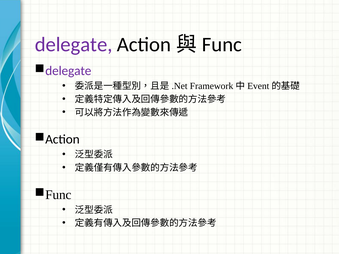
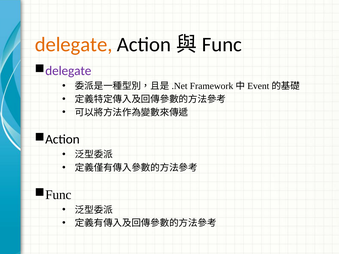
delegate colour: purple -> orange (74, 44)
